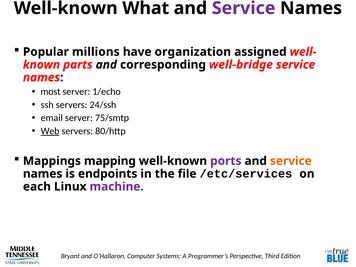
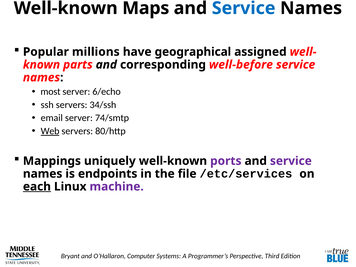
What: What -> Maps (146, 8)
Service colour: purple -> blue (244, 8)
organization: organization -> geographical (193, 52)
well-bridge: well-bridge -> well-before (241, 65)
1/echo: 1/echo -> 6/echo (107, 92)
24/ssh: 24/ssh -> 34/ssh (103, 105)
75/smtp: 75/smtp -> 74/smtp (112, 118)
mapping: mapping -> uniquely (110, 161)
service colour: orange -> purple (291, 161)
each underline: none -> present (37, 187)
